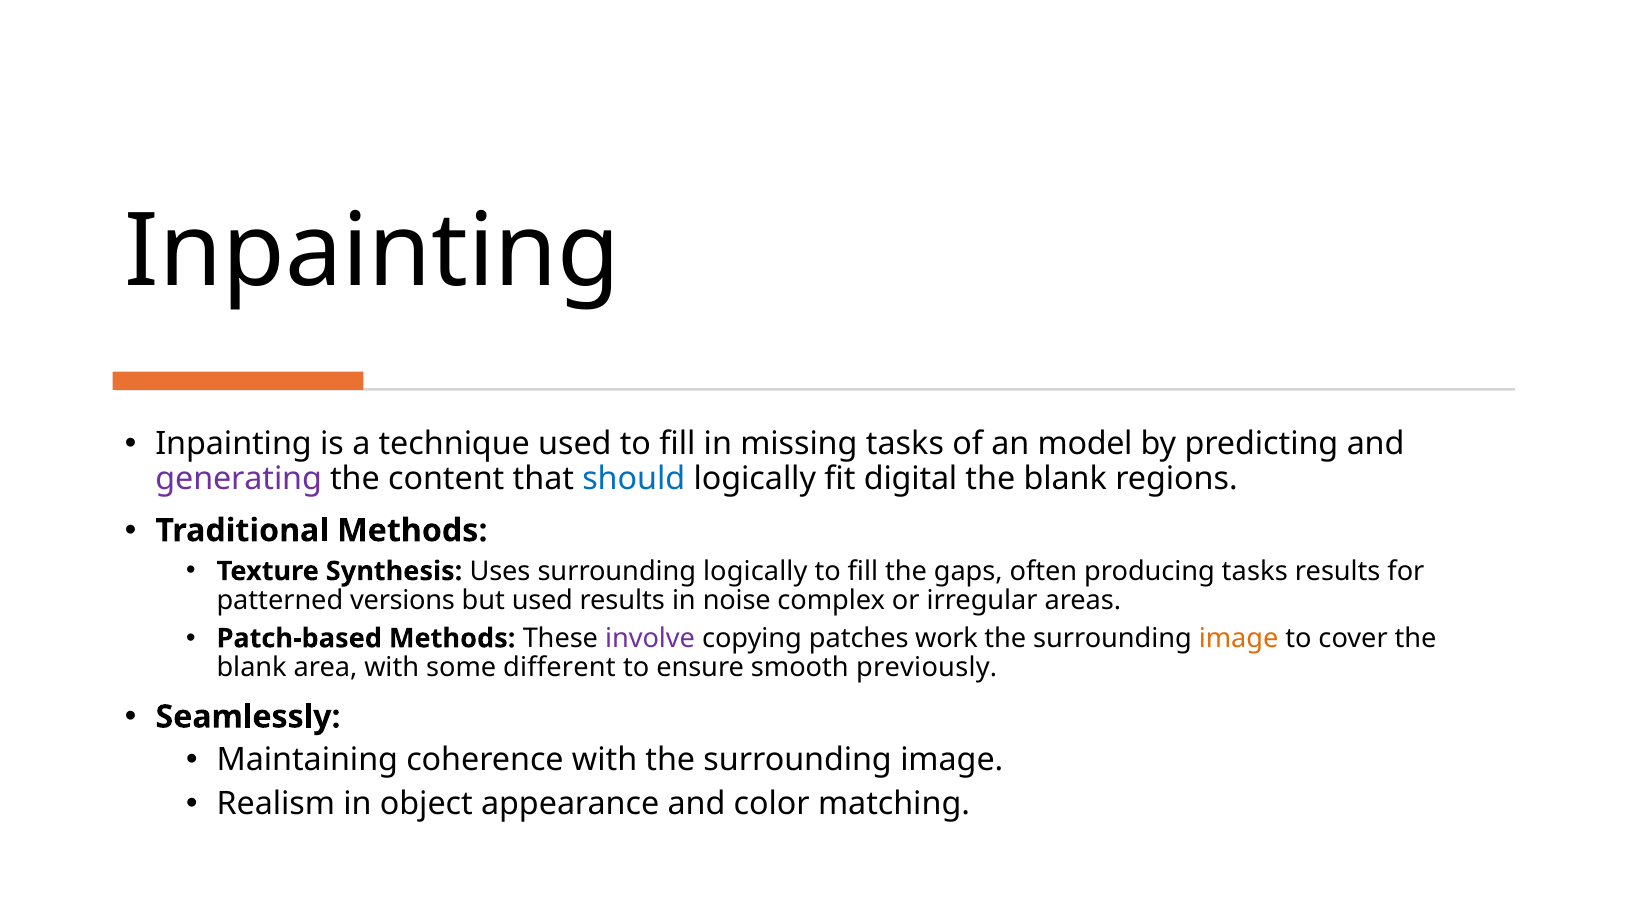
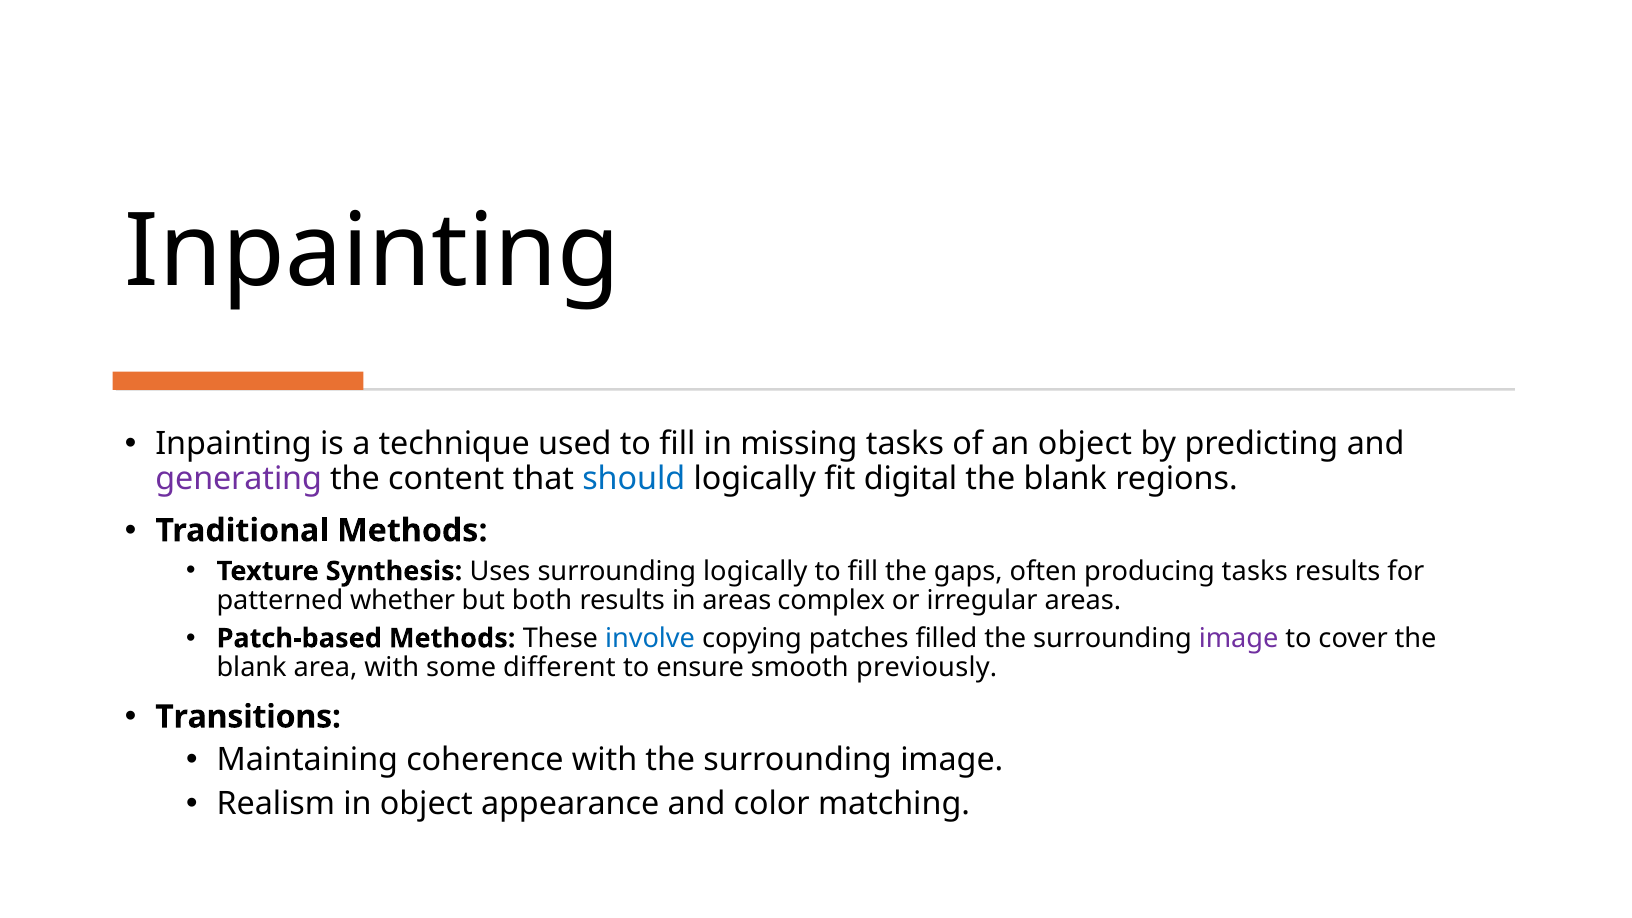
an model: model -> object (1085, 444)
versions: versions -> whether (403, 601)
but used: used -> both (542, 601)
in noise: noise -> areas (737, 601)
involve colour: purple -> blue (650, 638)
work: work -> filled (947, 638)
image colour: orange -> purple (1239, 638)
Seamlessly: Seamlessly -> Transitions (248, 717)
